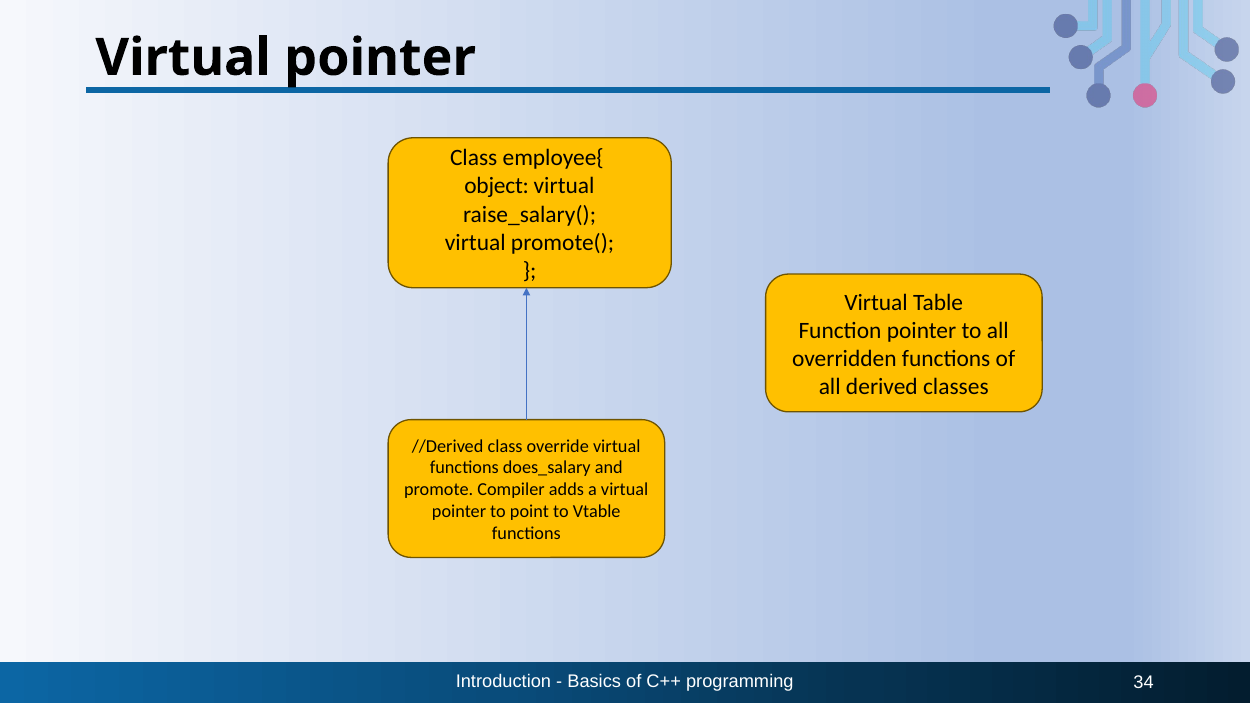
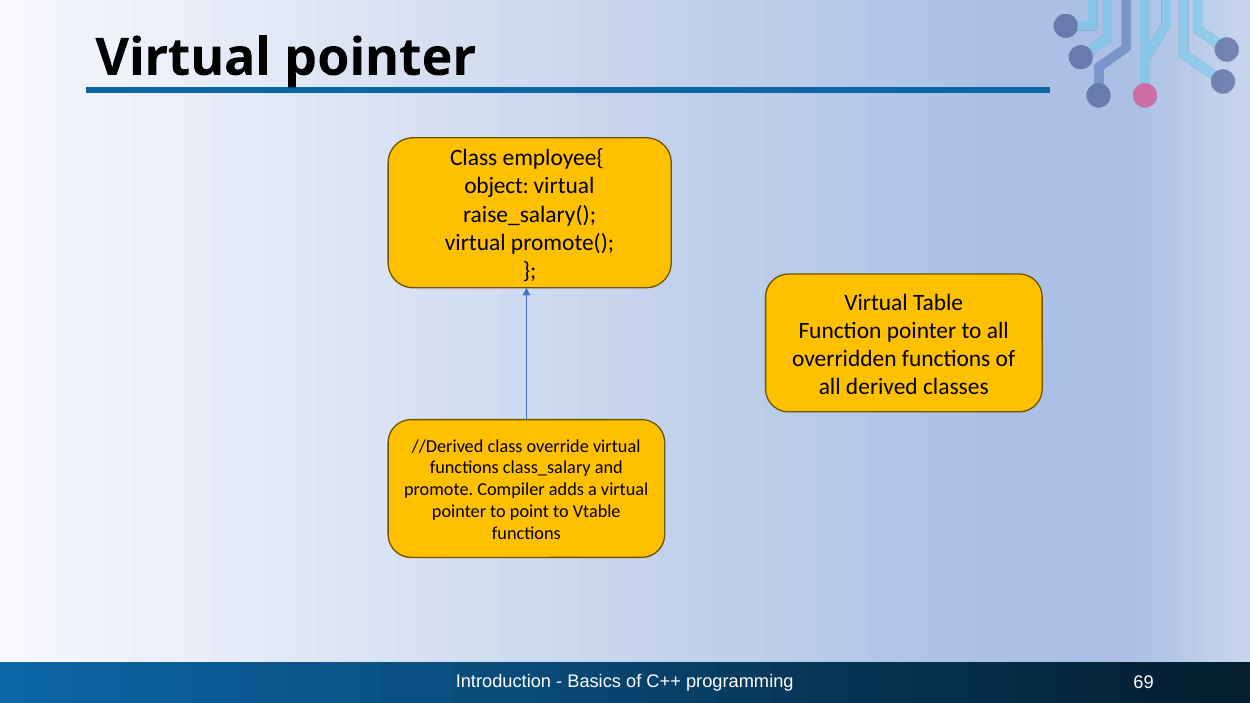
does_salary: does_salary -> class_salary (547, 468)
34: 34 -> 69 (1144, 683)
